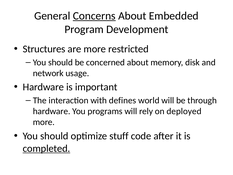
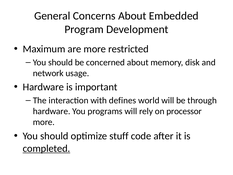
Concerns underline: present -> none (94, 16)
Structures: Structures -> Maximum (44, 49)
deployed: deployed -> processor (184, 111)
